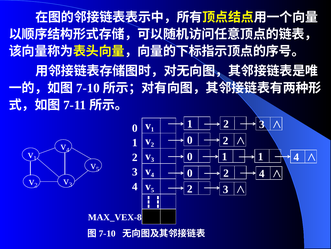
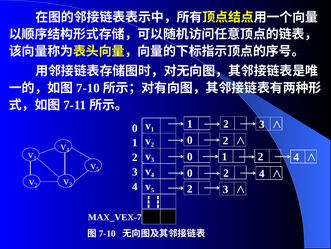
1: 1 -> 2 (261, 156)
MAX_VEX-8: MAX_VEX-8 -> MAX_VEX-7 (115, 217)
